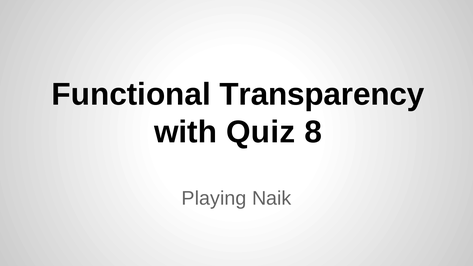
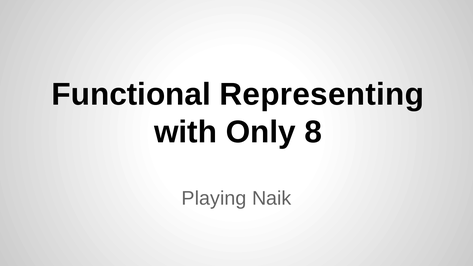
Transparency: Transparency -> Representing (322, 94)
Quiz: Quiz -> Only (261, 132)
